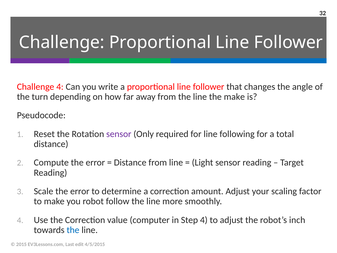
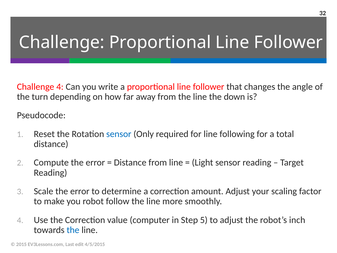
the make: make -> down (234, 97)
sensor colour: purple -> blue (119, 134)
Step 4: 4 -> 5 (204, 220)
